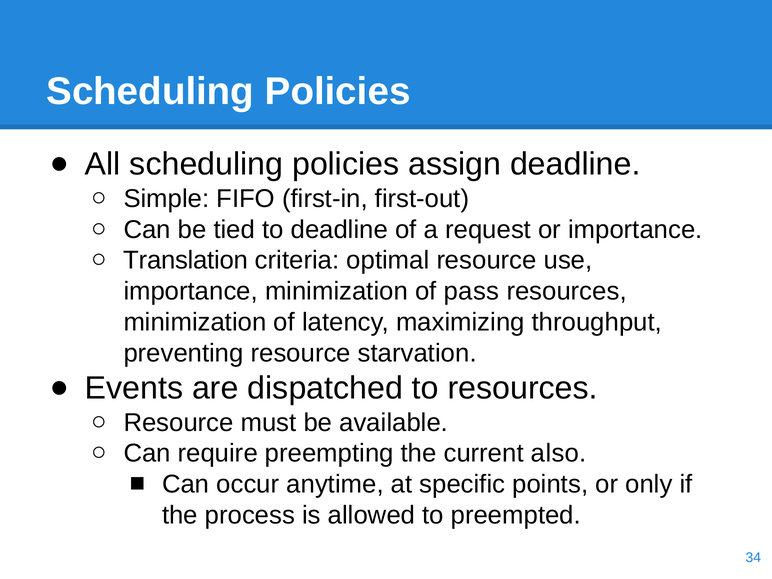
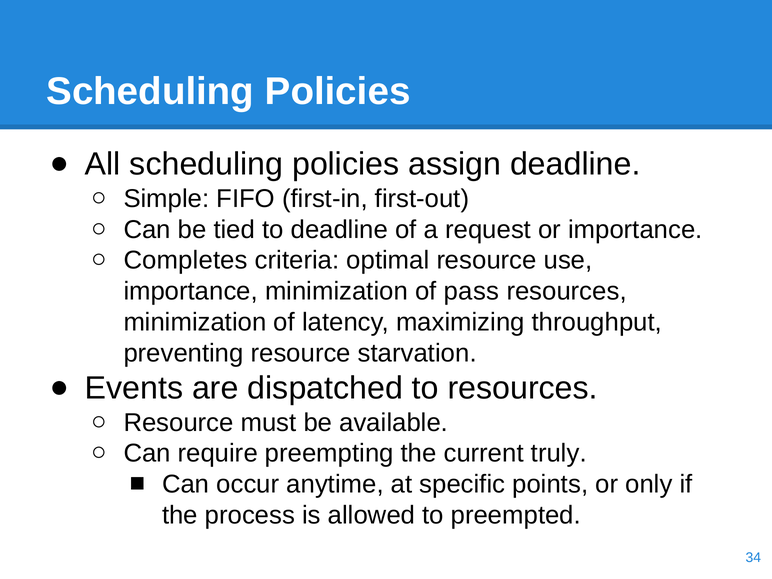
Translation: Translation -> Completes (186, 260)
also: also -> truly (559, 453)
